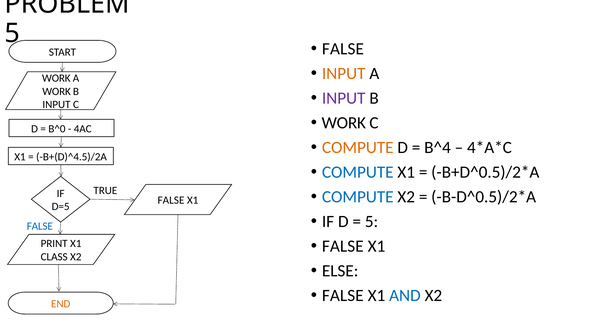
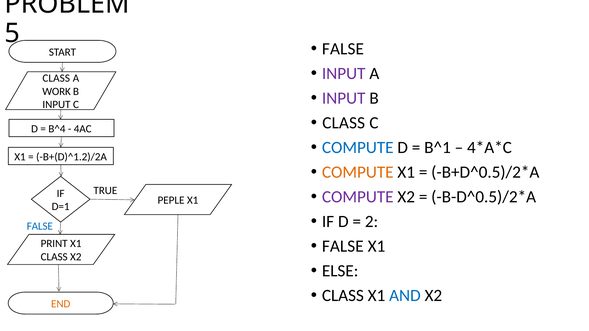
INPUT colour: orange -> purple (344, 74)
WORK: WORK -> CLASS (56, 78)
WORK: WORK -> CLASS (344, 123)
B^0: B^0 -> B^4 (57, 129)
COMPUTE colour: orange -> blue (358, 148)
B^4: B^4 -> B^1 (437, 148)
B+(D)^4.5)/2A: B+(D)^4.5)/2A -> B+(D)^1.2)/2A (72, 157)
COMPUTE colour: blue -> orange (358, 172)
COMPUTE colour: blue -> purple (358, 197)
FALSE: FALSE -> PEPLE (171, 200)
D=5: D=5 -> D=1 (61, 207)
5: 5 -> 2 (371, 222)
FALSE: FALSE -> CLASS (343, 296)
